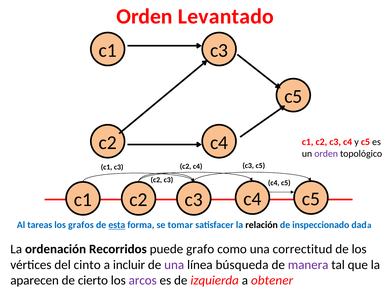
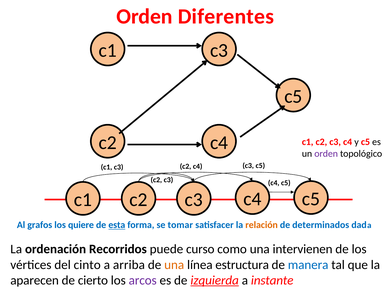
Levantado: Levantado -> Diferentes (226, 16)
tareas: tareas -> grafos (40, 225)
grafos: grafos -> quiere (81, 225)
relación colour: black -> orange (262, 225)
inspeccionado: inspeccionado -> determinados (321, 225)
grafo: grafo -> curso (200, 249)
correctitud: correctitud -> intervienen (303, 249)
incluir: incluir -> arriba (129, 265)
una colour: purple -> orange (174, 265)
búsqueda: búsqueda -> estructura (242, 265)
manera colour: purple -> blue (308, 265)
izquierda underline: none -> present (215, 281)
obtener: obtener -> instante (272, 281)
